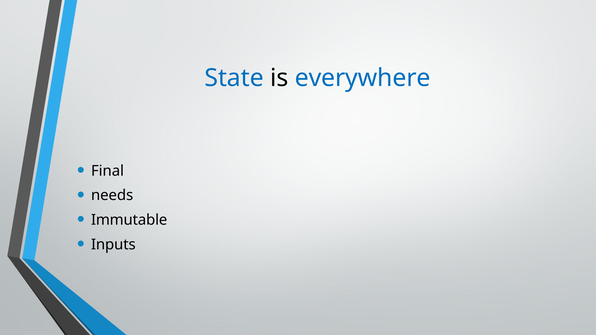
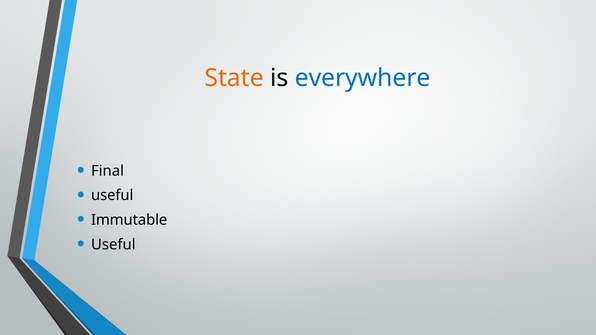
State colour: blue -> orange (234, 78)
needs: needs -> useful (112, 195)
Inputs: Inputs -> Useful (113, 245)
